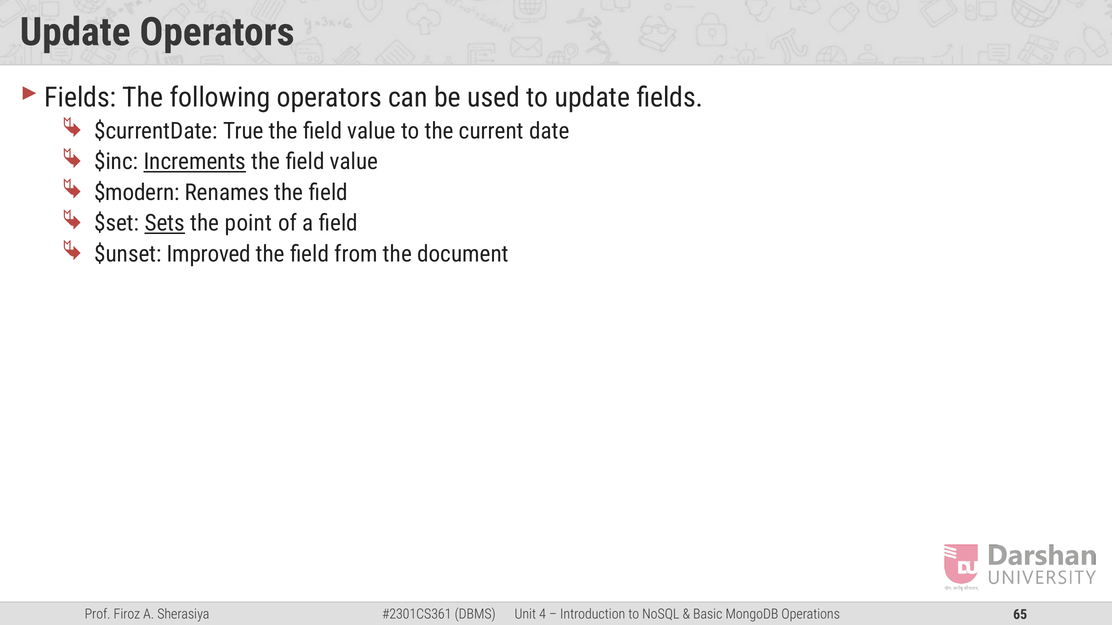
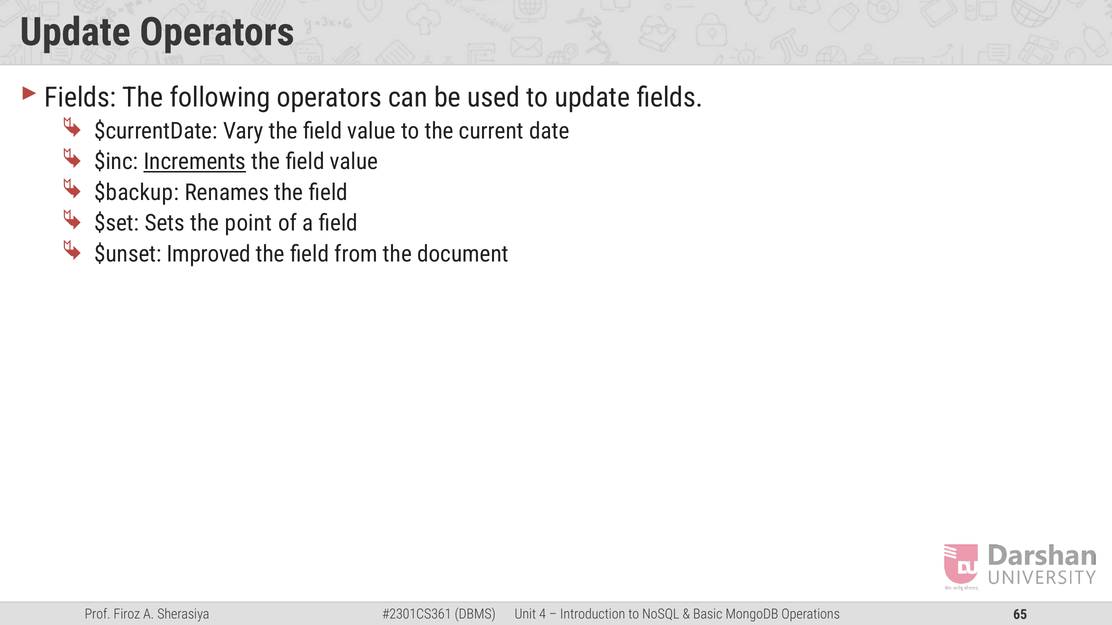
True: True -> Vary (243, 131)
$modern: $modern -> $backup (137, 193)
Sets underline: present -> none (165, 223)
